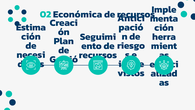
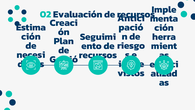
Económica: Económica -> Evaluación (78, 14)
